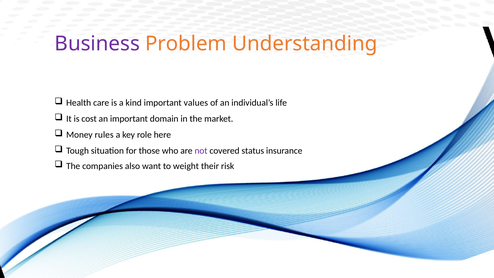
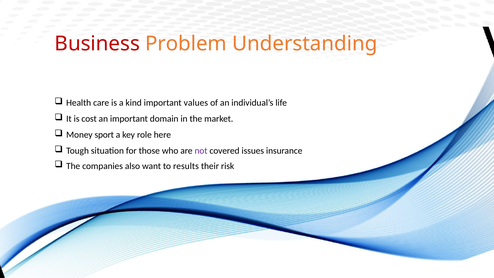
Business colour: purple -> red (97, 44)
rules: rules -> sport (104, 135)
status: status -> issues (253, 151)
weight: weight -> results (186, 166)
